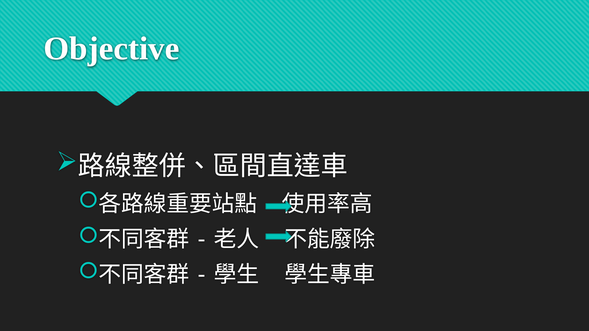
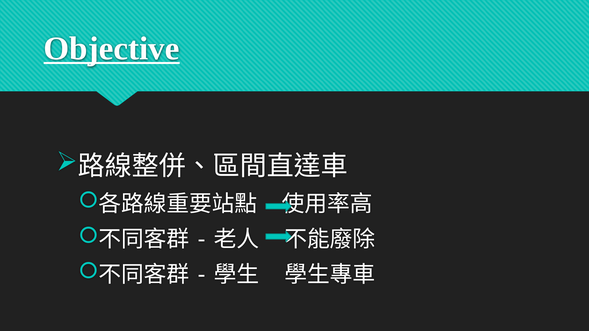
Objective underline: none -> present (112, 49)
